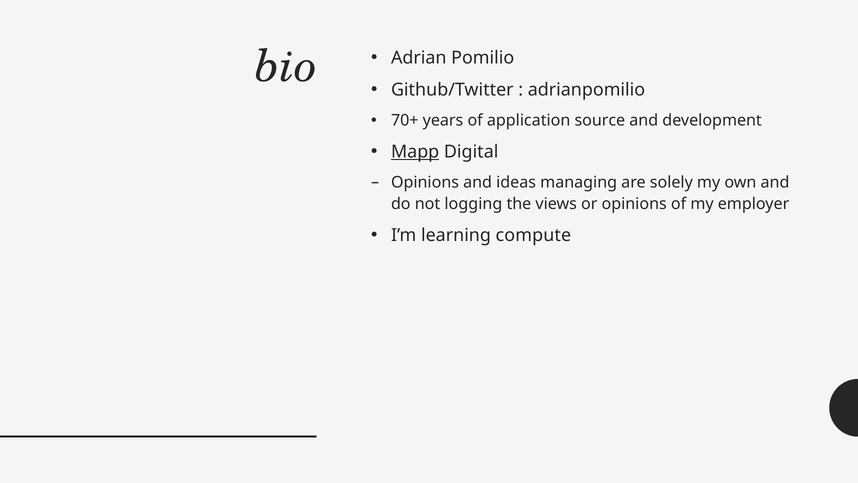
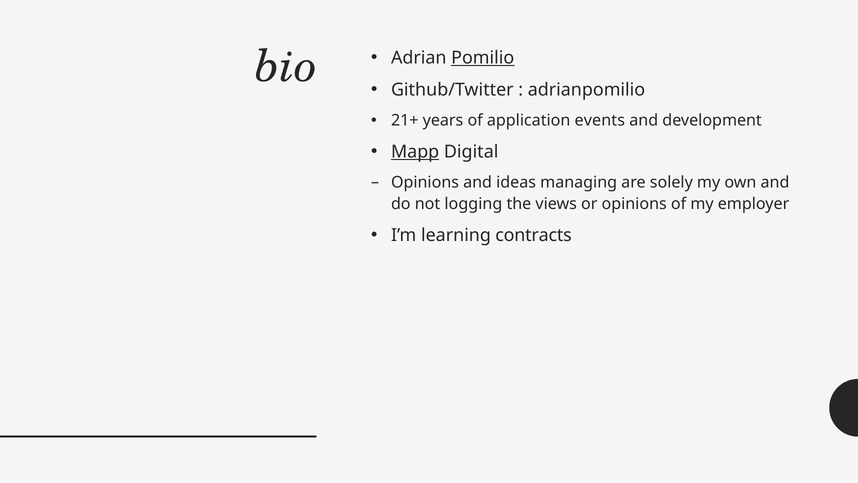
Pomilio underline: none -> present (483, 58)
70+: 70+ -> 21+ (405, 121)
source: source -> events (600, 121)
compute: compute -> contracts (534, 235)
